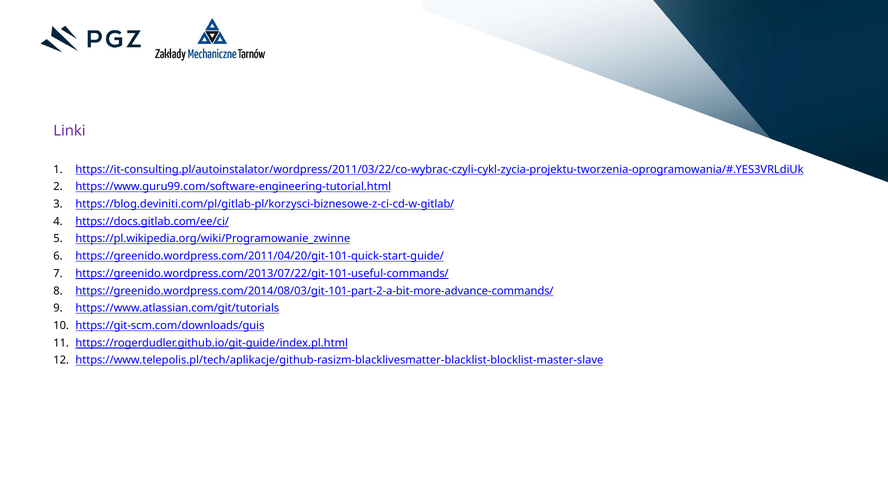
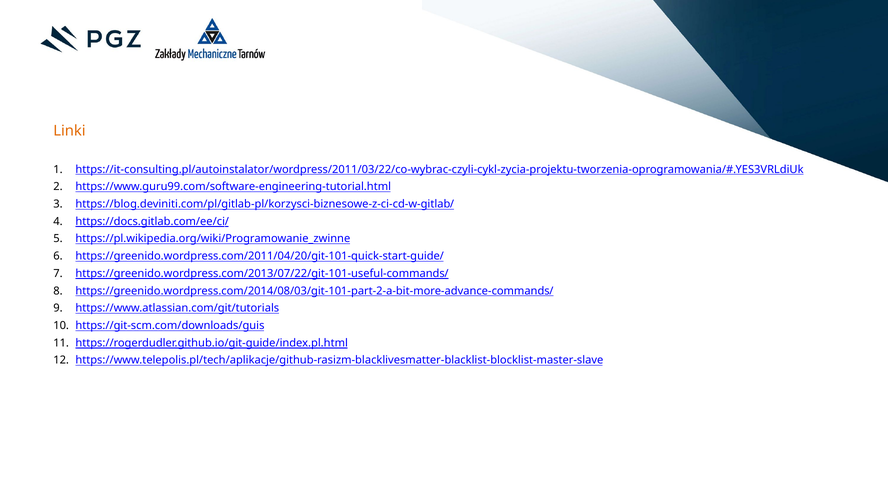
Linki colour: purple -> orange (69, 131)
